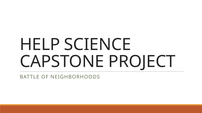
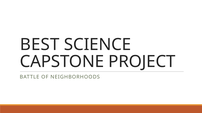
HELP: HELP -> BEST (40, 45)
